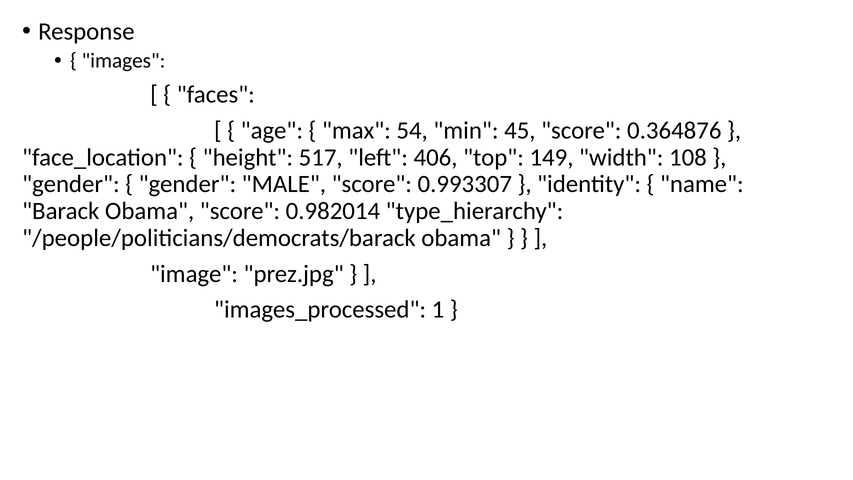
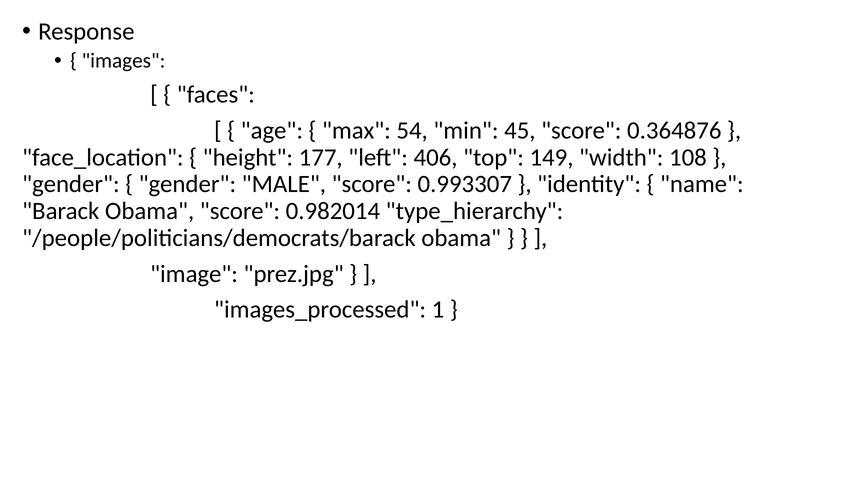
517: 517 -> 177 (321, 157)
